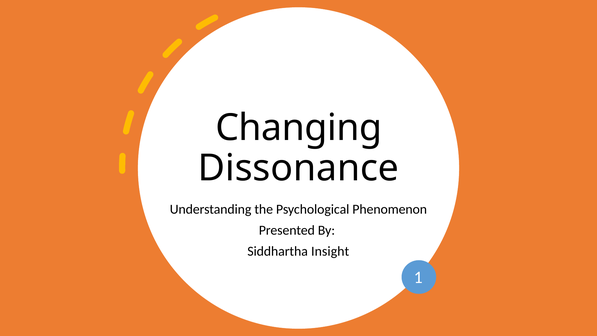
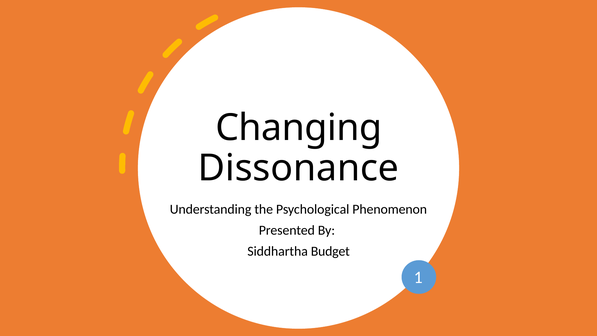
Insight: Insight -> Budget (330, 251)
